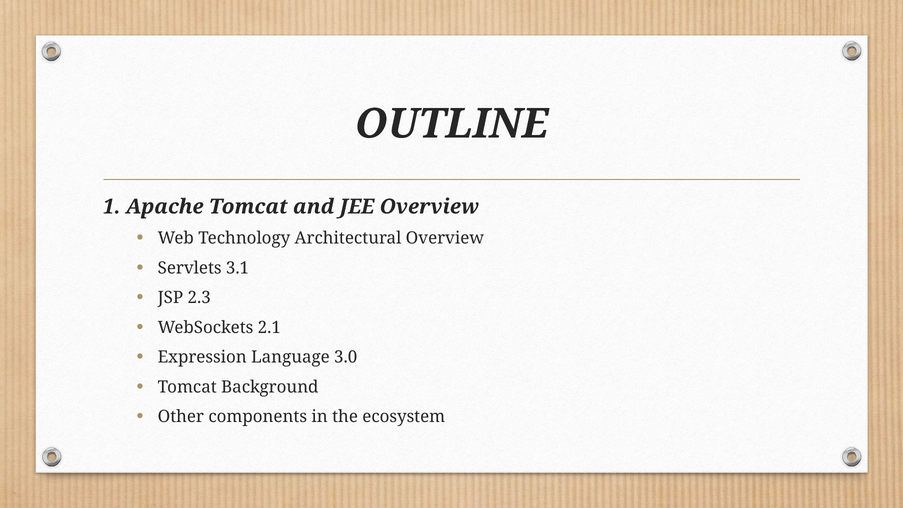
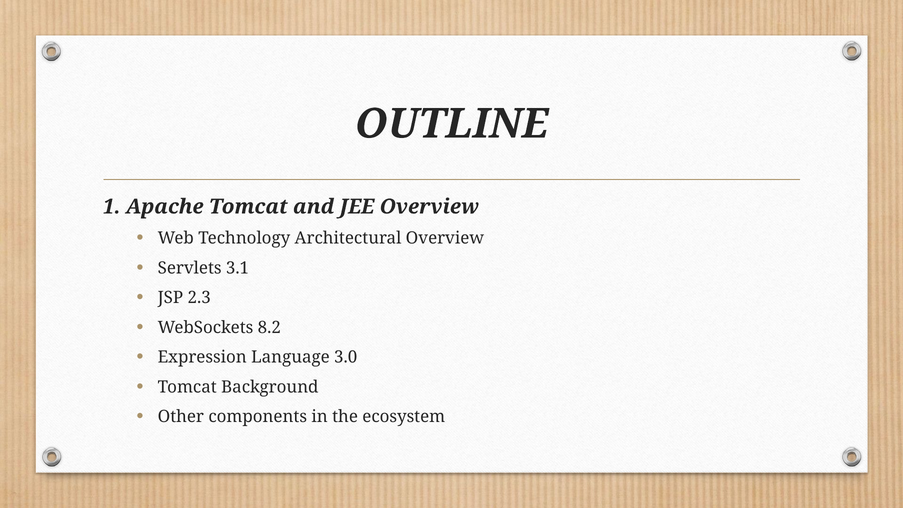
2.1: 2.1 -> 8.2 (269, 328)
